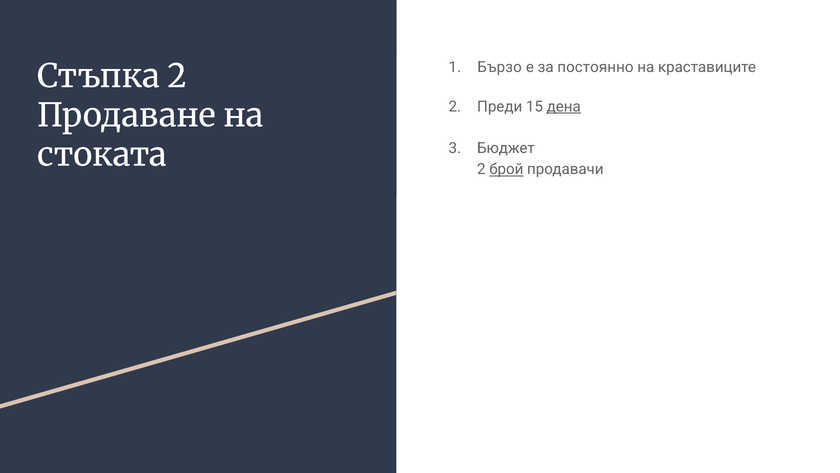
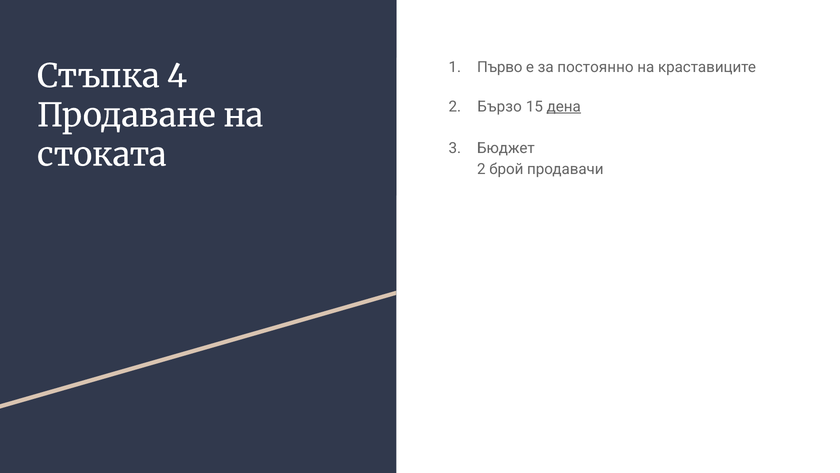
Бързо: Бързо -> Първо (500, 67)
Стъпка 2: 2 -> 4 (177, 76)
Преди: Преди -> Бързо (500, 106)
брой underline: present -> none (506, 169)
